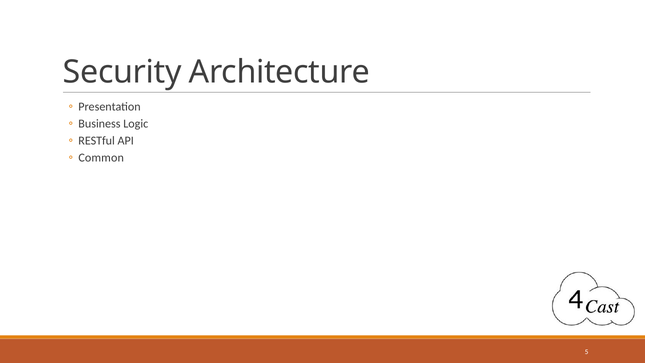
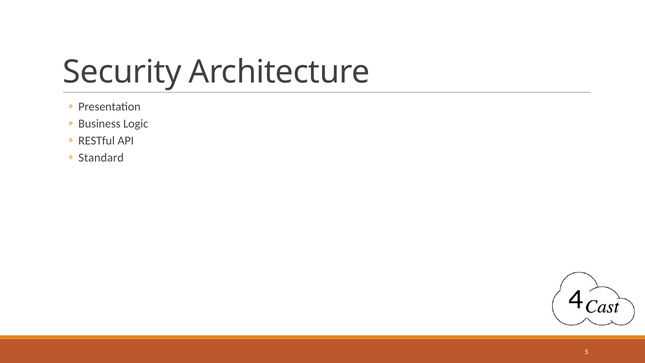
Common: Common -> Standard (101, 158)
